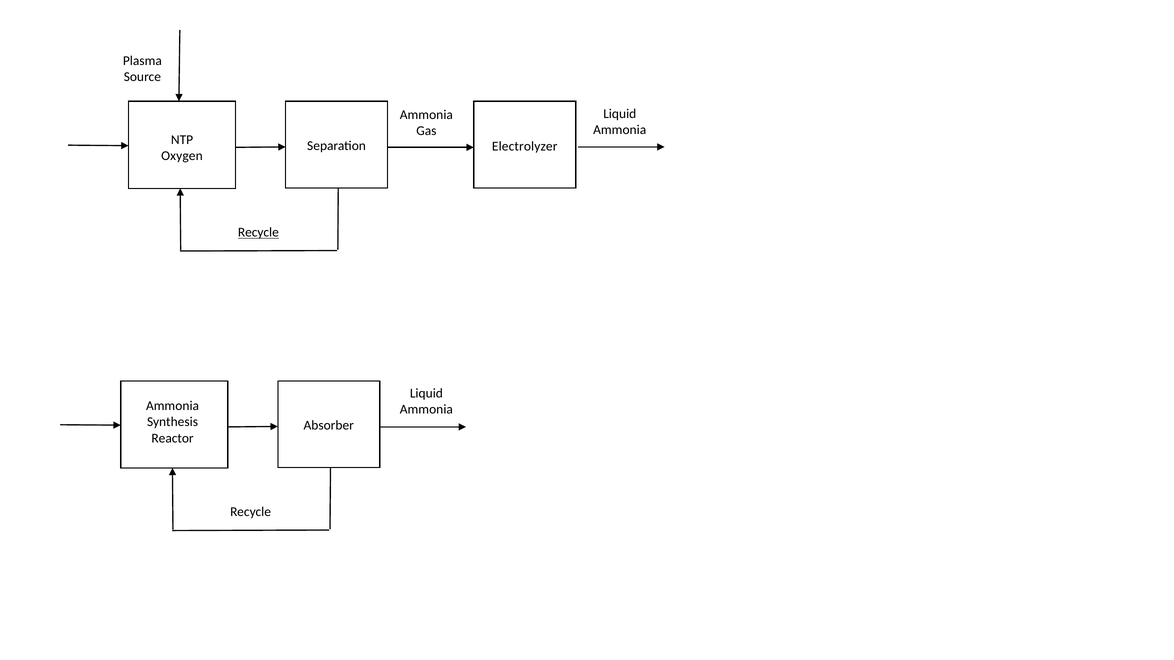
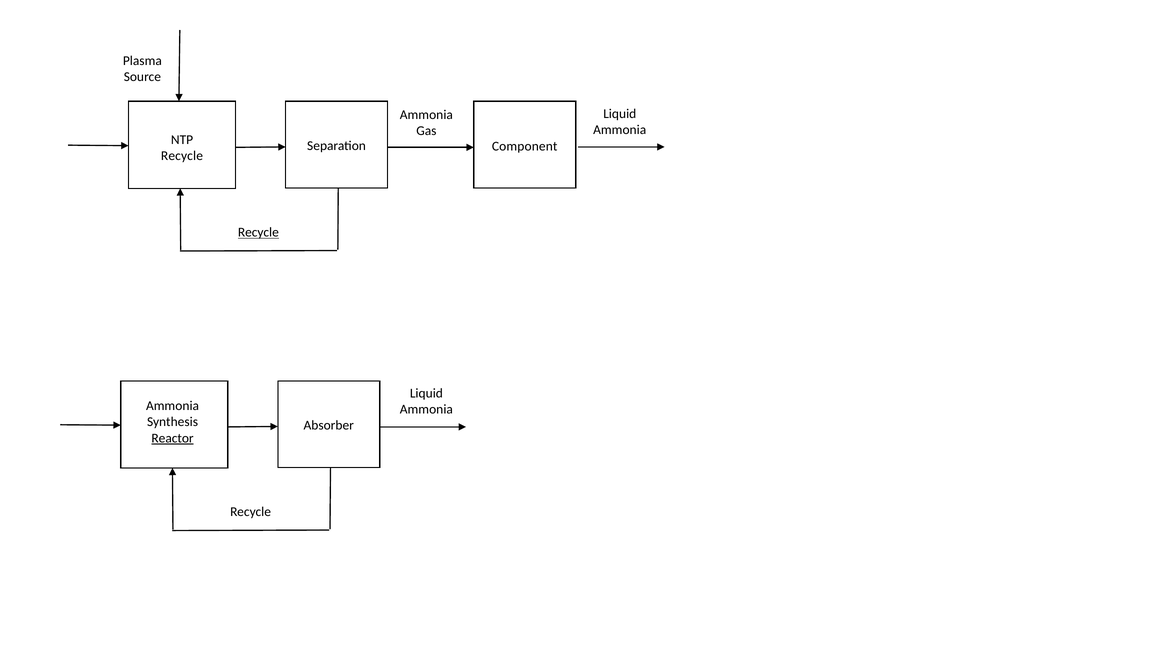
Electrolyzer: Electrolyzer -> Component (525, 146)
Oxygen: Oxygen -> Recycle (182, 156)
Reactor underline: none -> present (173, 438)
